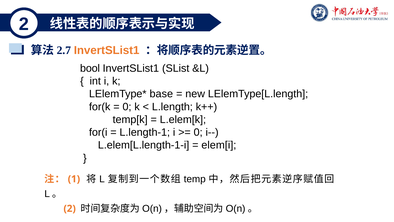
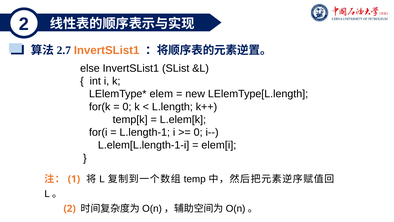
bool: bool -> else (90, 68)
base: base -> elem (161, 94)
